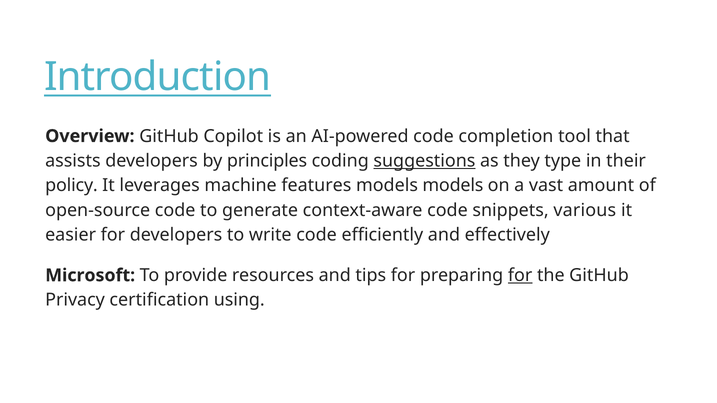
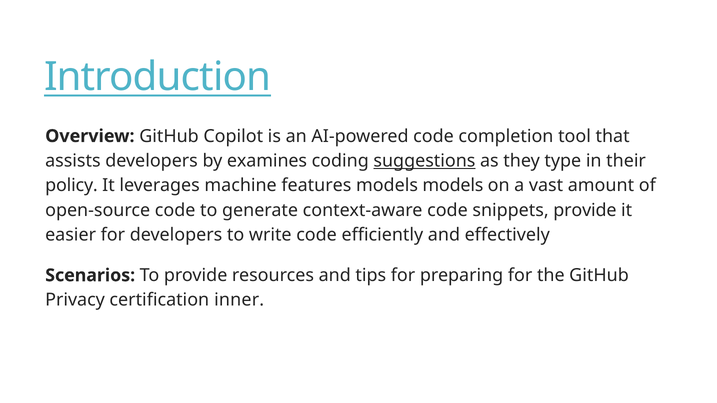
principles: principles -> examines (267, 161)
snippets various: various -> provide (585, 210)
Microsoft: Microsoft -> Scenarios (90, 276)
for underline: present -> none (520, 276)
using: using -> inner (239, 300)
